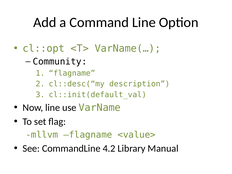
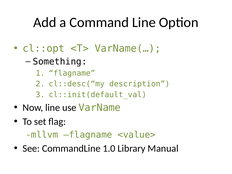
Community: Community -> Something (60, 62)
4.2: 4.2 -> 1.0 (109, 148)
